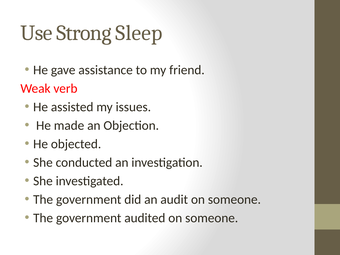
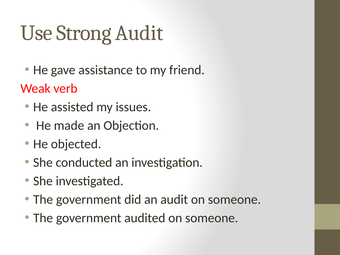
Strong Sleep: Sleep -> Audit (139, 33)
